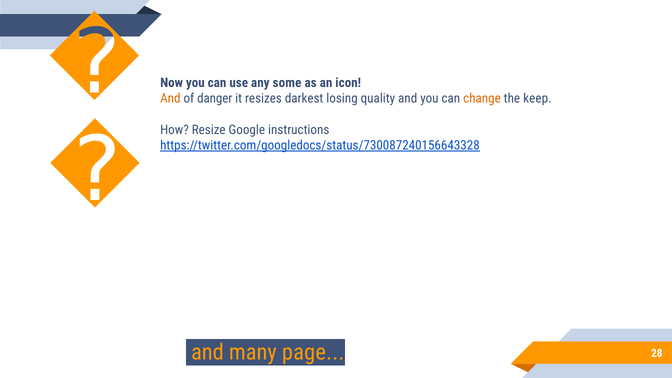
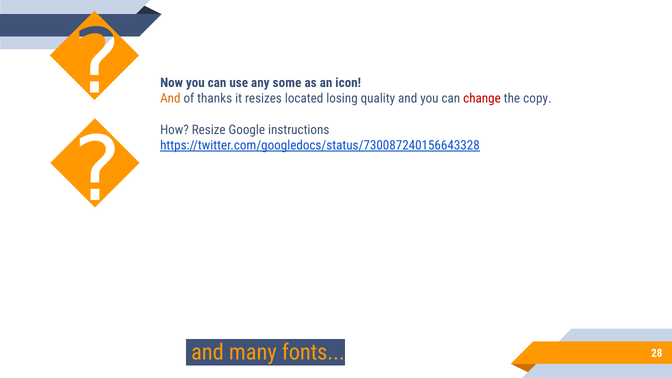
danger: danger -> thanks (215, 98)
darkest: darkest -> located (304, 98)
change colour: orange -> red (482, 98)
keep: keep -> copy (537, 98)
page: page -> fonts (313, 352)
